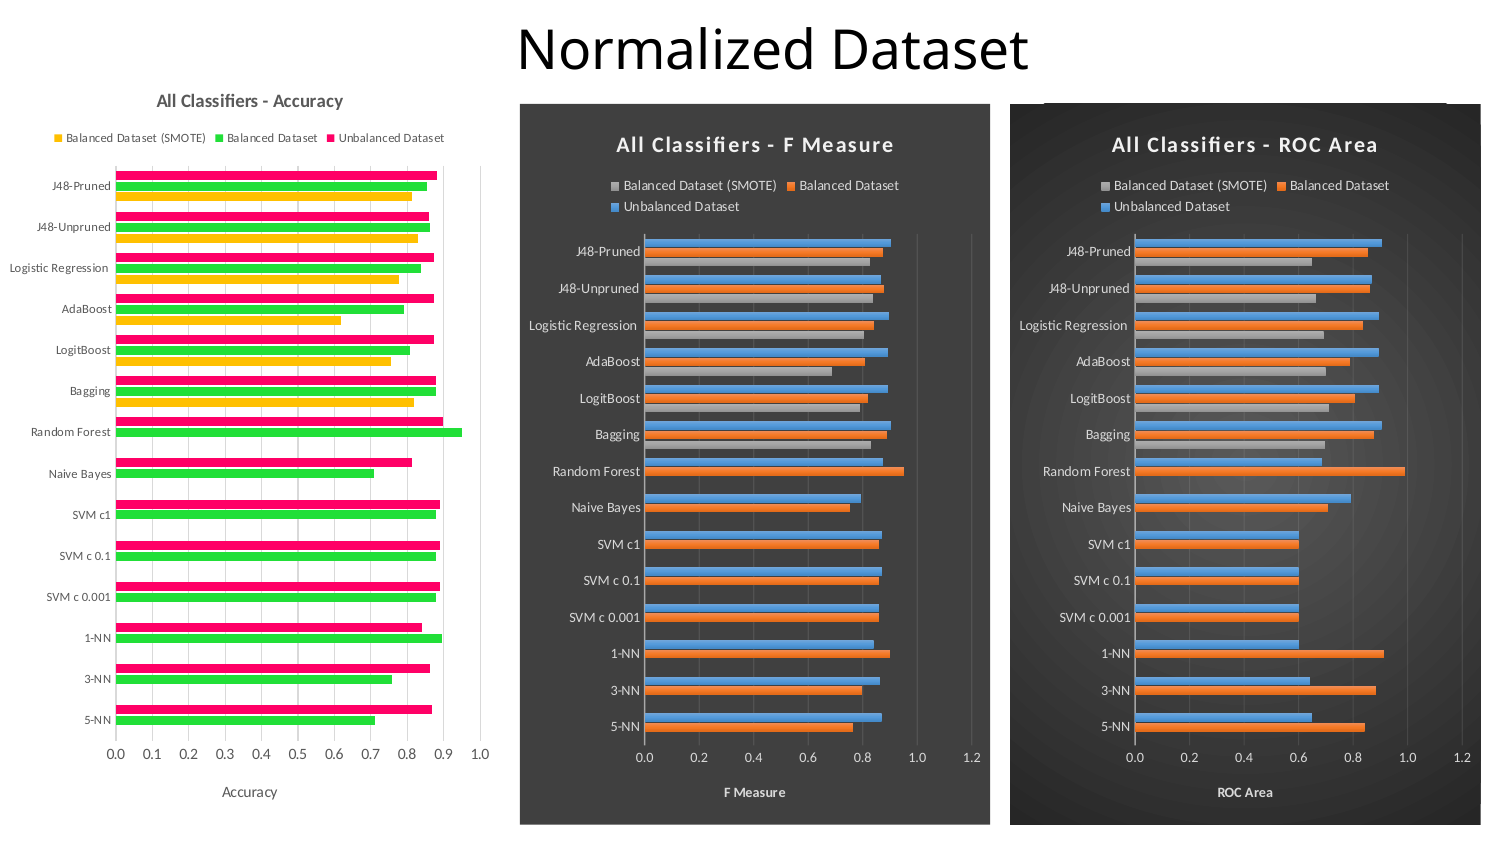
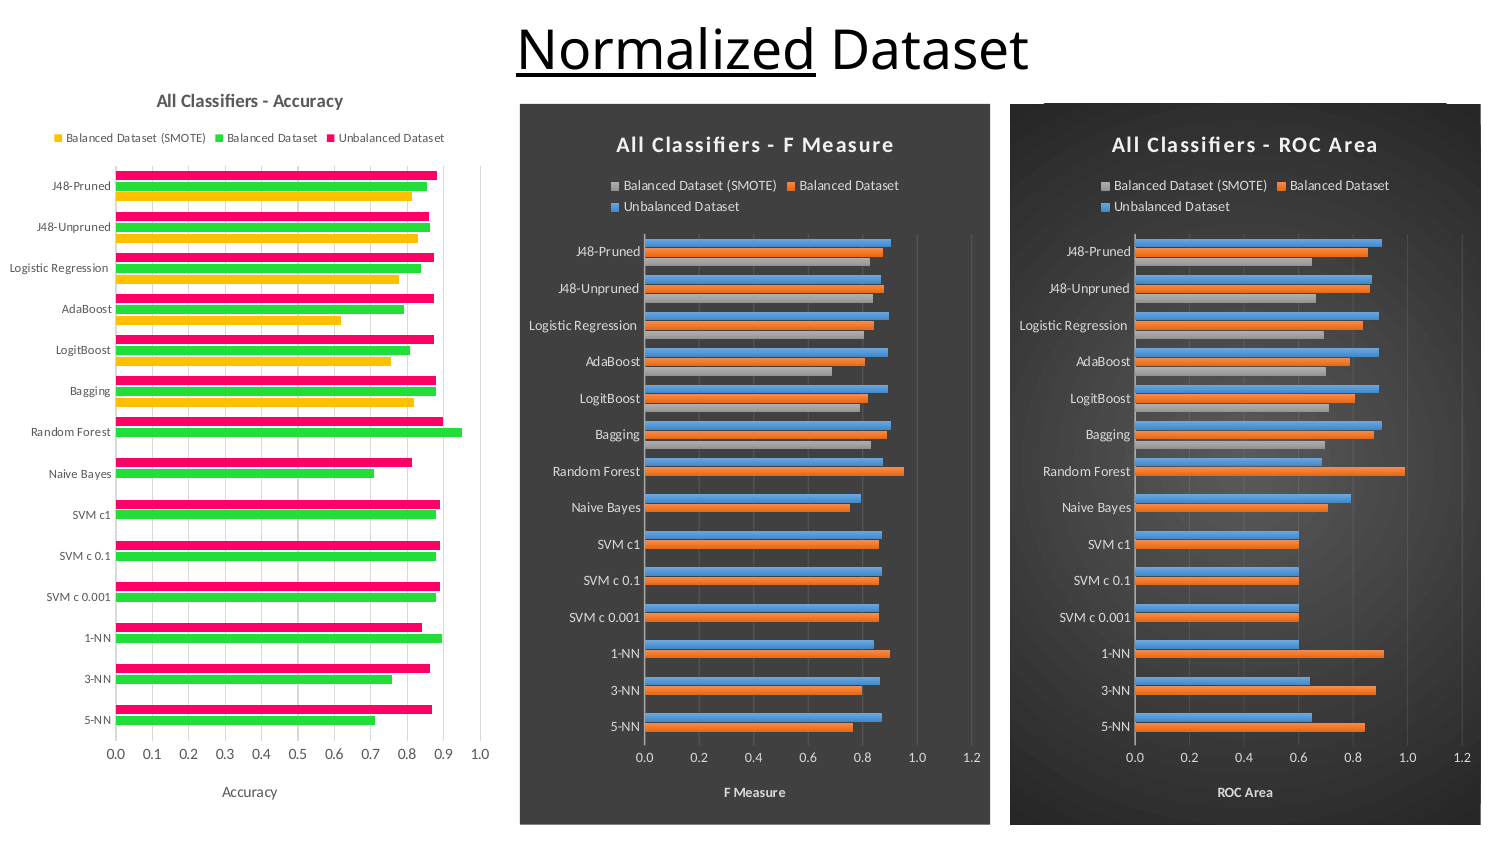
Normalized underline: none -> present (666, 51)
